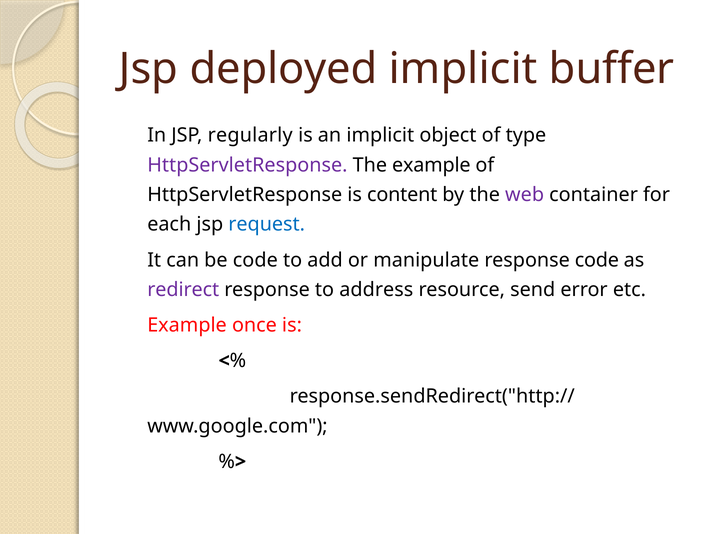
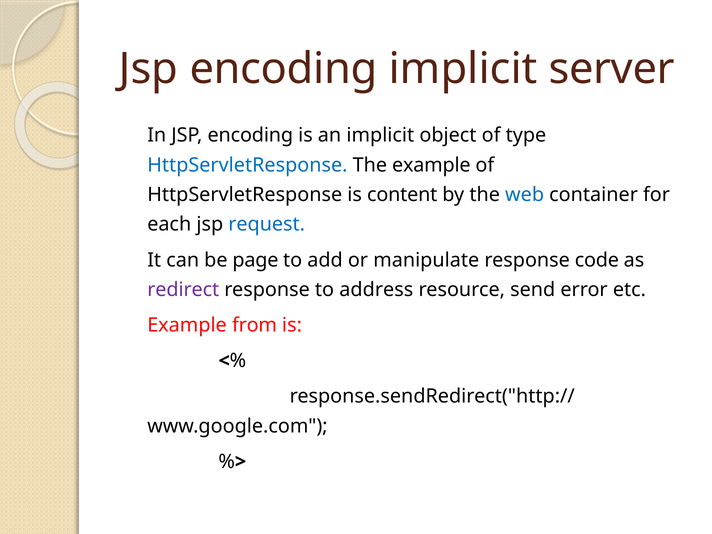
deployed: deployed -> encoding (284, 69)
buffer: buffer -> server (612, 69)
In JSP regularly: regularly -> encoding (250, 135)
HttpServletResponse colour: purple -> blue (247, 165)
web colour: purple -> blue (525, 195)
be code: code -> page (255, 260)
once: once -> from (255, 325)
